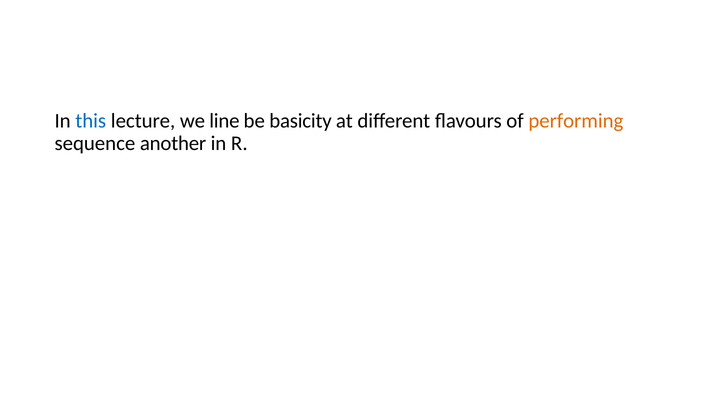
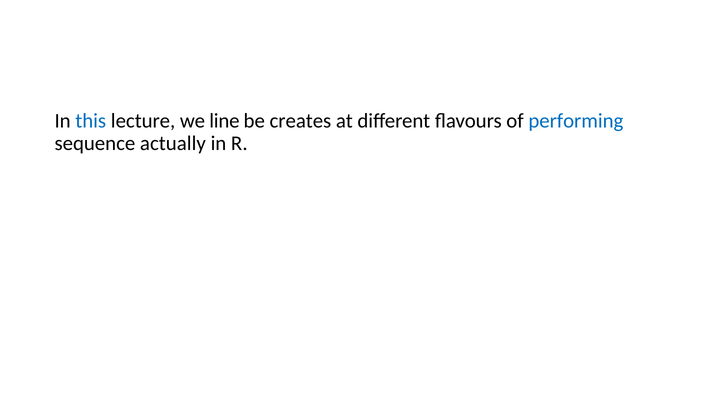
basicity: basicity -> creates (300, 121)
performing colour: orange -> blue (576, 121)
another: another -> actually (173, 143)
